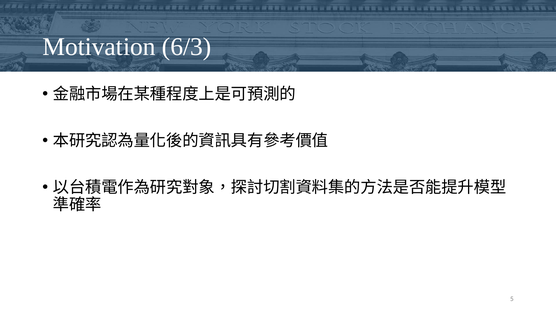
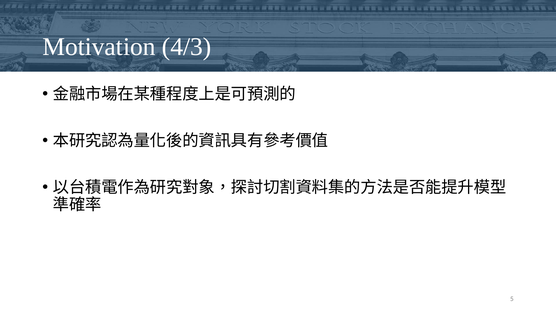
6/3: 6/3 -> 4/3 (187, 47)
